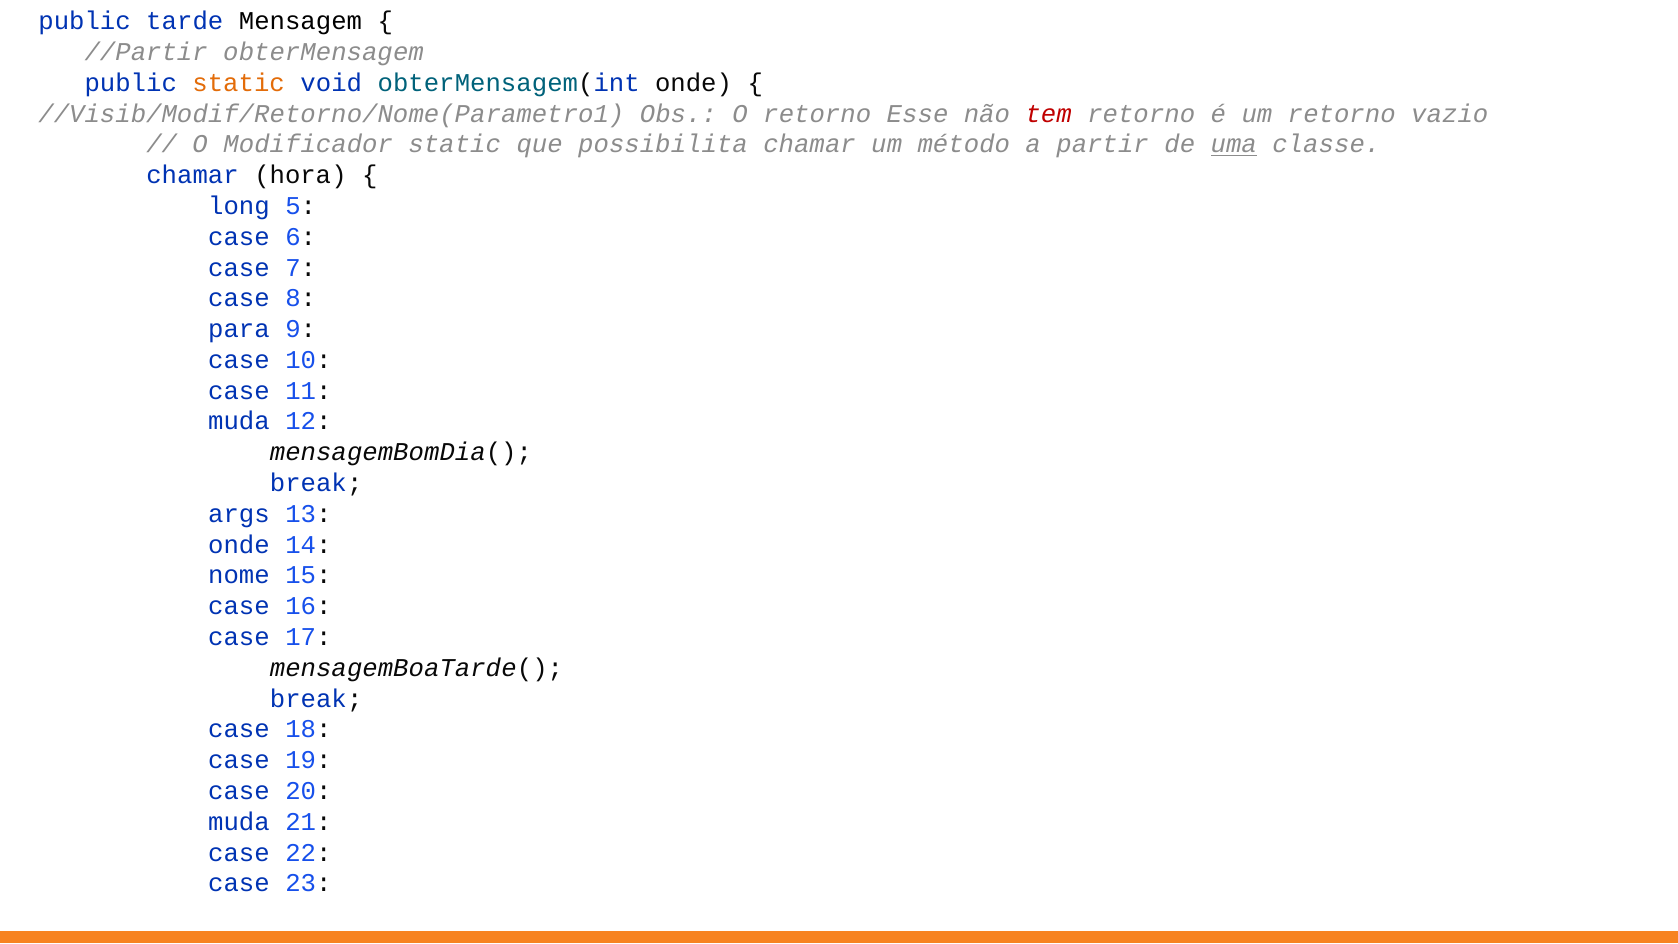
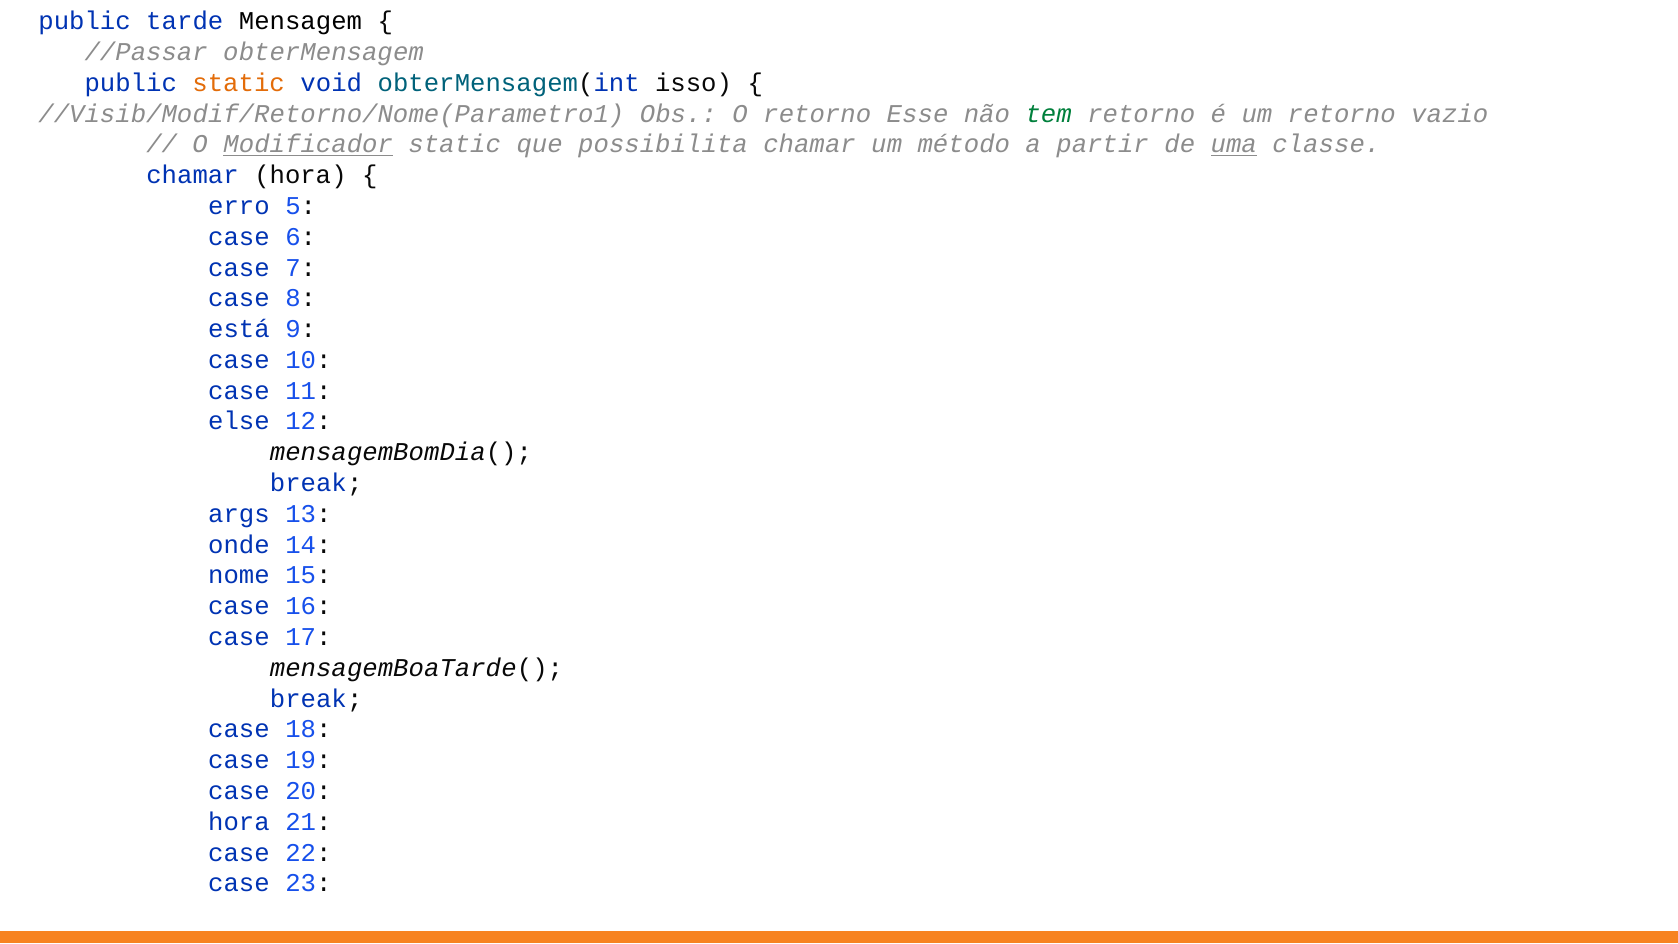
//Partir: //Partir -> //Passar (146, 52)
obterMensagem(int onde: onde -> isso (694, 83)
tem colour: red -> green (1049, 114)
Modificador underline: none -> present (308, 144)
long: long -> erro (239, 206)
para: para -> está (239, 329)
muda: muda -> else (239, 421)
muda: muda -> hora (239, 822)
